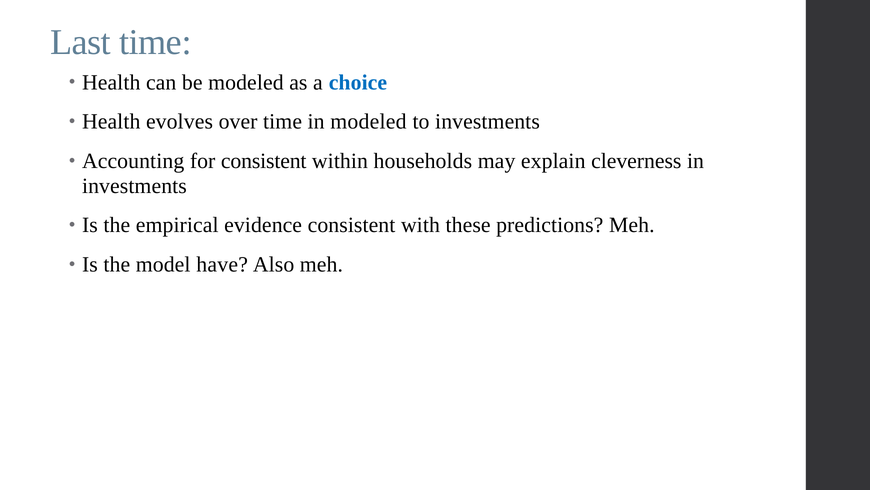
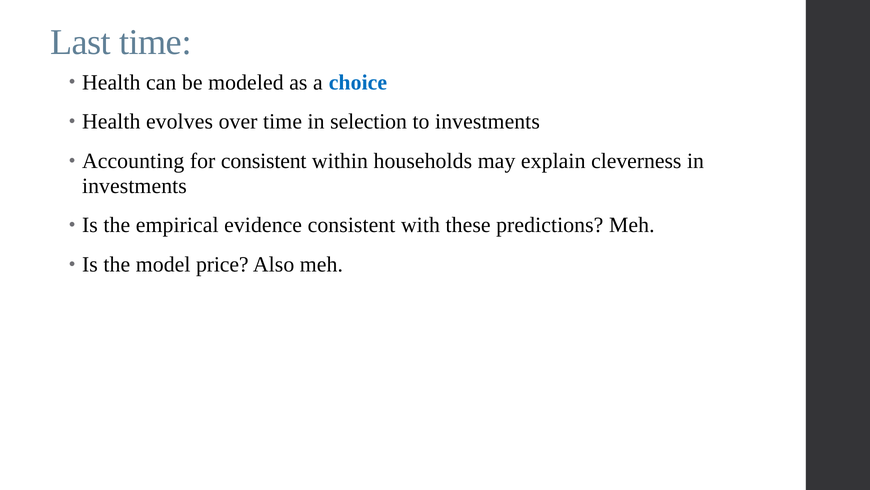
in modeled: modeled -> selection (369, 122)
have: have -> price (222, 264)
